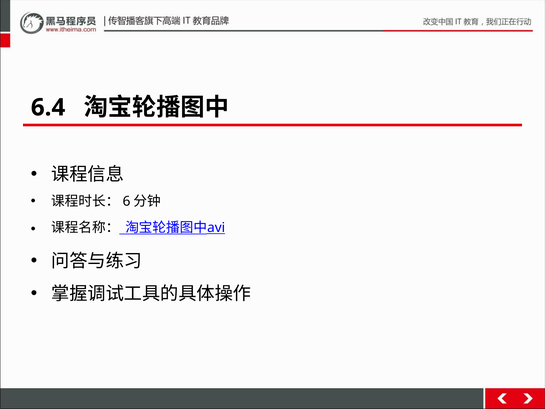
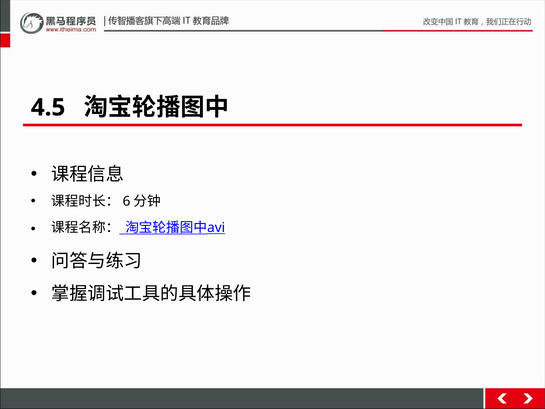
6.4: 6.4 -> 4.5 (48, 107)
